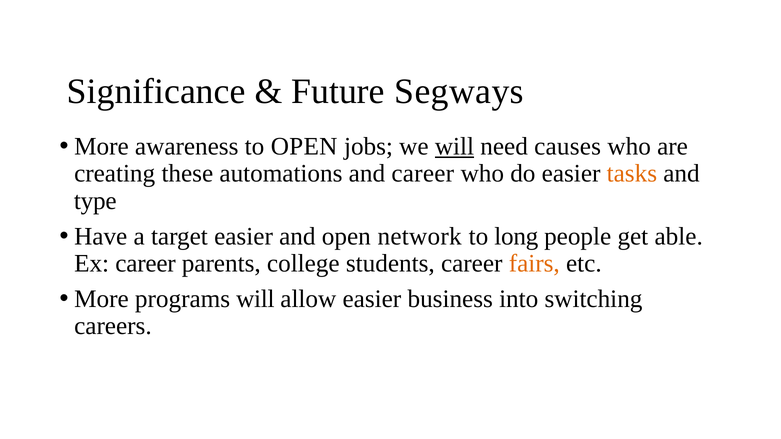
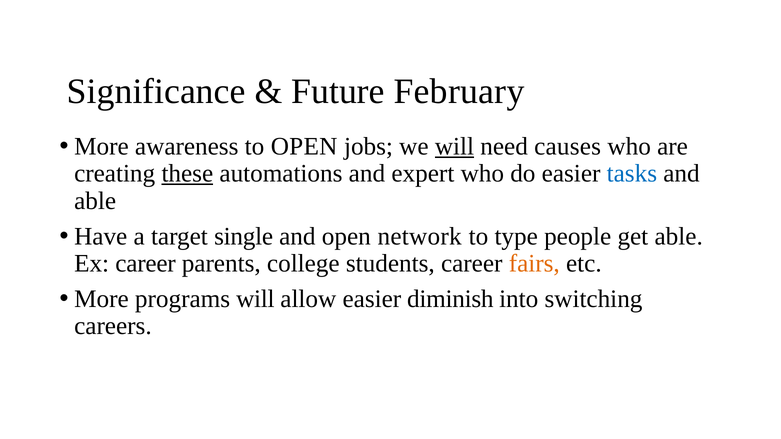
Segways: Segways -> February (459, 91)
these underline: none -> present (187, 174)
and career: career -> expert (423, 174)
tasks colour: orange -> blue (632, 174)
type: type -> able (95, 201)
target easier: easier -> single (244, 236)
long: long -> type (516, 236)
business: business -> diminish (450, 299)
